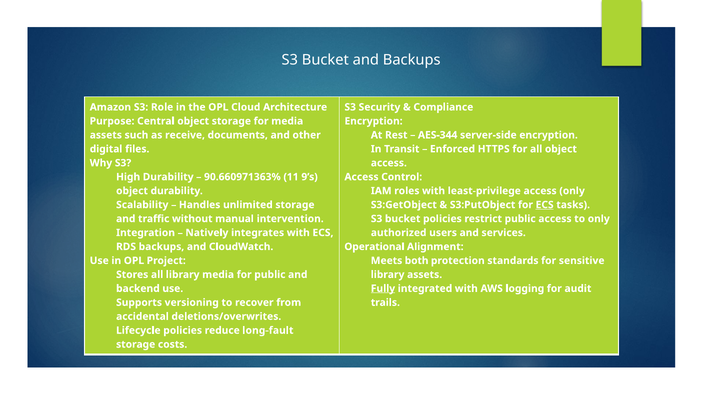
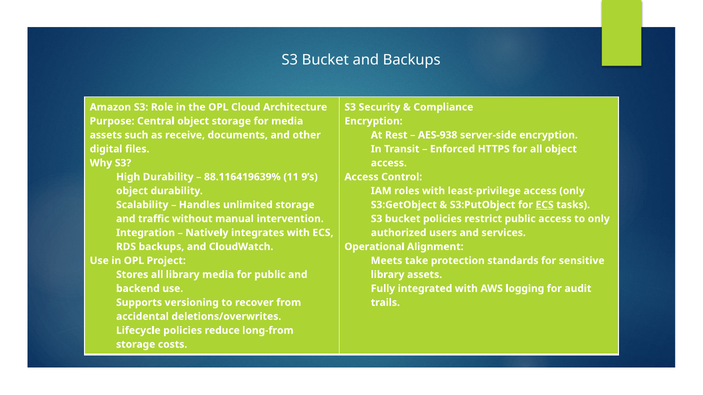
AES-344: AES-344 -> AES-938 (438, 135)
90.660971363%: 90.660971363% -> 88.116419639% (242, 177)
both: both -> take (417, 261)
Fully underline: present -> none (383, 289)
long-fault: long-fault -> long-from (268, 331)
